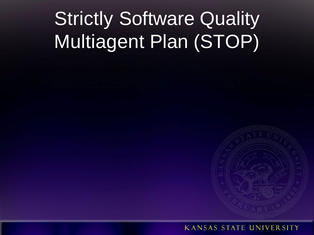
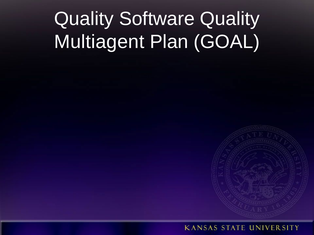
Strictly: Strictly -> Quality (84, 19)
STOP: STOP -> GOAL (227, 42)
